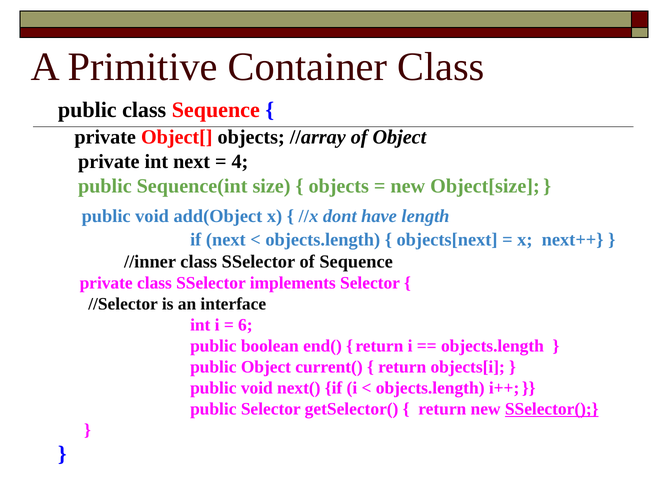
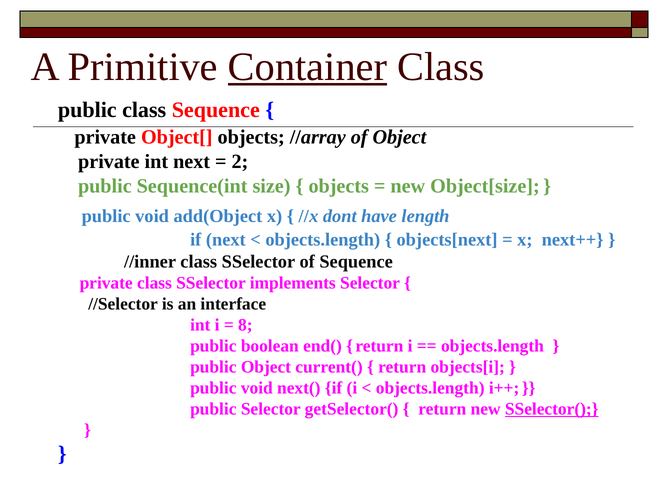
Container underline: none -> present (308, 67)
4: 4 -> 2 (240, 162)
6: 6 -> 8 (245, 325)
